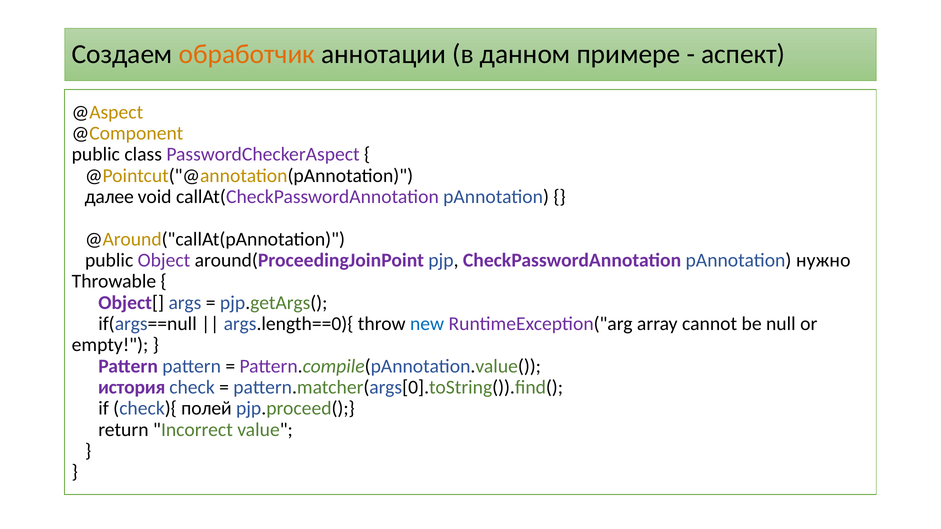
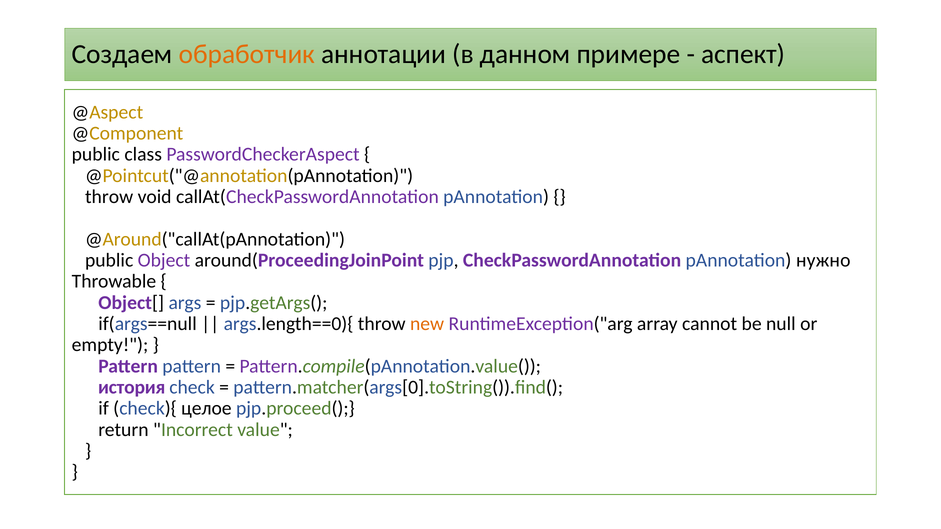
далее: далее -> throw (109, 197)
new colour: blue -> orange (427, 324)
полей: полей -> целое (206, 409)
